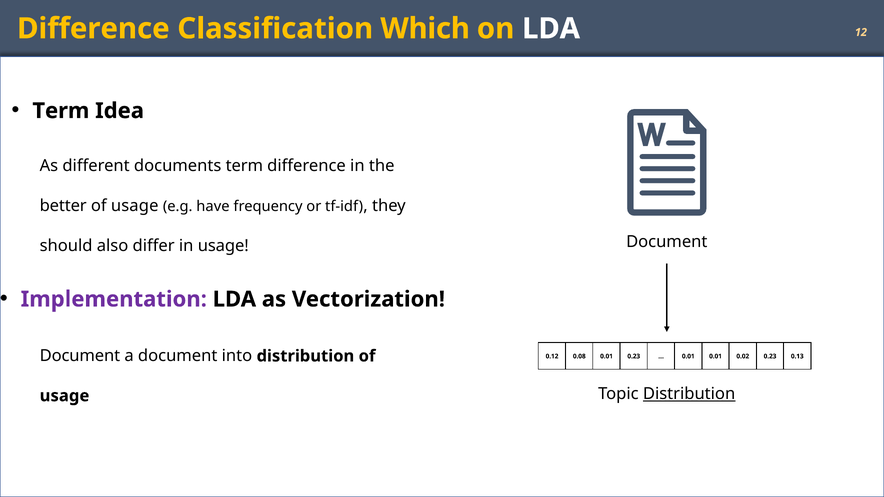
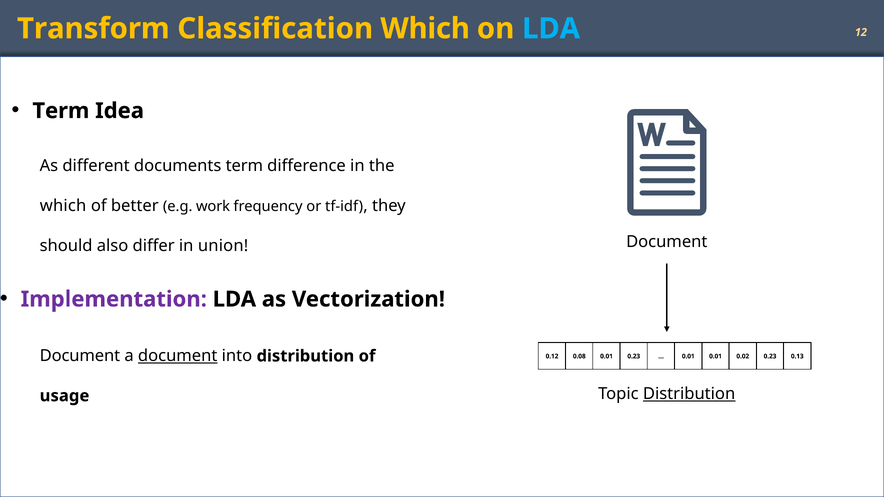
Difference: Difference -> Transform (93, 29)
LDA colour: white -> light blue (551, 29)
better: better -> which (63, 206)
usage: usage -> better (135, 206)
have: have -> work (213, 206)
in usage: usage -> union (223, 246)
document underline: none -> present (178, 356)
